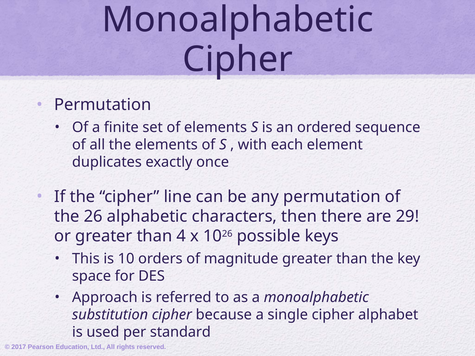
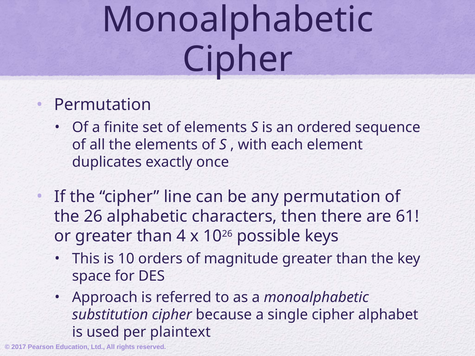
29: 29 -> 61 (407, 217)
standard: standard -> plaintext (180, 332)
